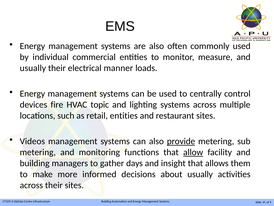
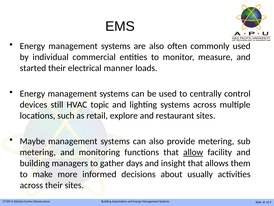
usually: usually -> started (33, 68)
fire: fire -> still (57, 104)
retail entities: entities -> explore (124, 115)
Videos: Videos -> Maybe (32, 141)
provide underline: present -> none (181, 141)
